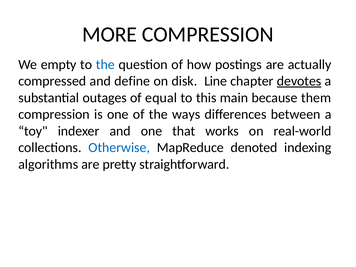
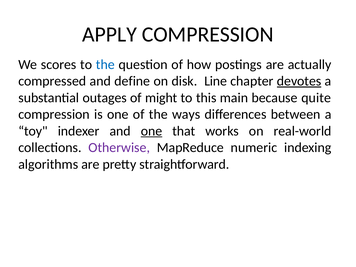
MORE: MORE -> APPLY (110, 34)
empty: empty -> scores (59, 64)
equal: equal -> might (161, 98)
them: them -> quite (316, 98)
one underline: none -> present (151, 131)
Otherwise colour: blue -> purple (119, 148)
denoted: denoted -> numeric (254, 148)
